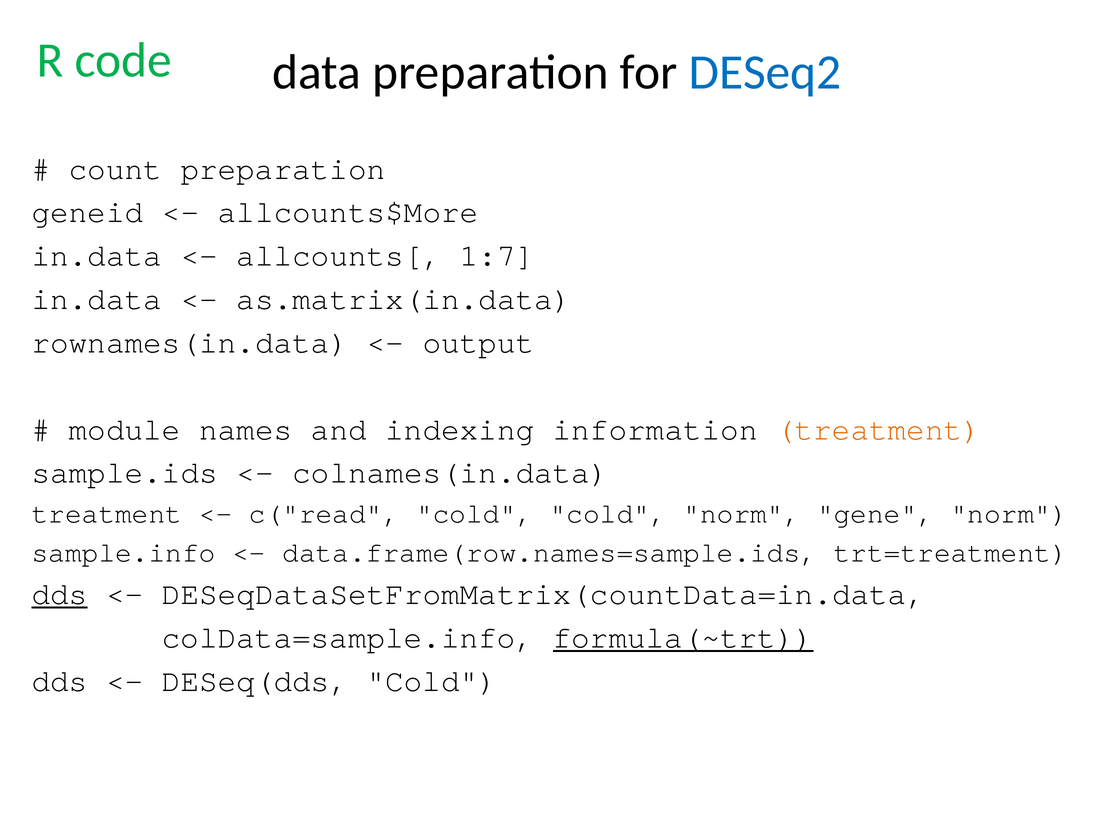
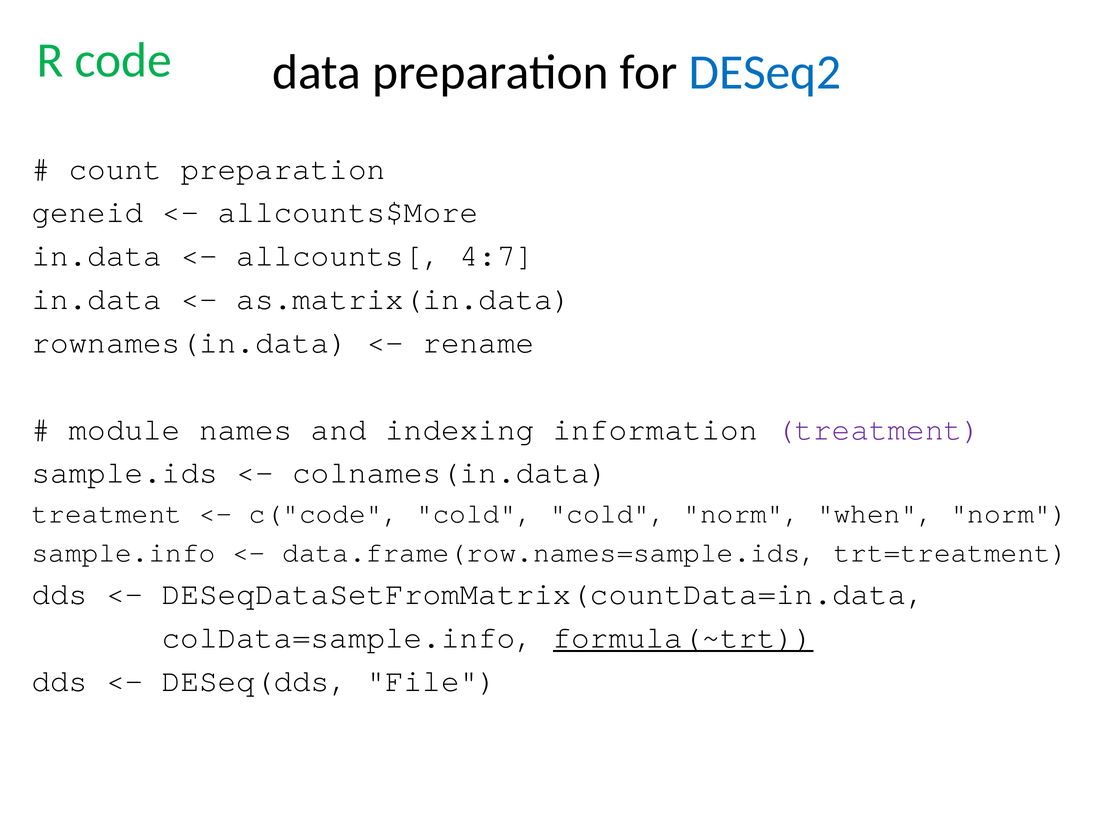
1:7: 1:7 -> 4:7 (497, 256)
output: output -> rename (478, 342)
treatment colour: orange -> purple (878, 429)
c("read: c("read -> c("code (324, 513)
gene: gene -> when (876, 513)
dds underline: present -> none (60, 594)
DESeq(dds Cold: Cold -> File (432, 681)
